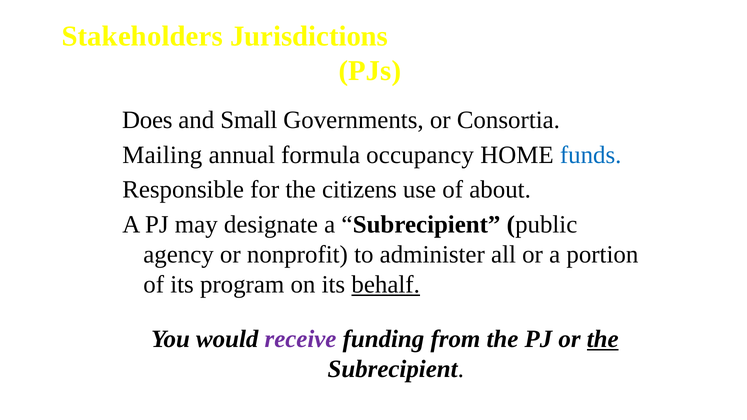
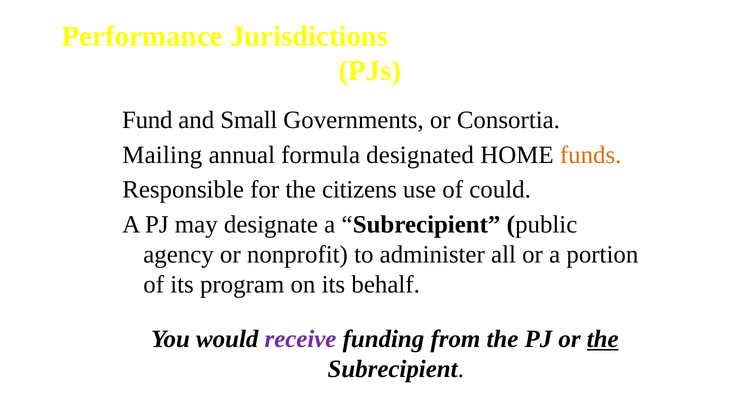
Stakeholders: Stakeholders -> Performance (142, 36)
Does: Does -> Fund (147, 120)
occupancy: occupancy -> designated (420, 155)
funds colour: blue -> orange (591, 155)
about: about -> could (500, 190)
behalf underline: present -> none (386, 285)
